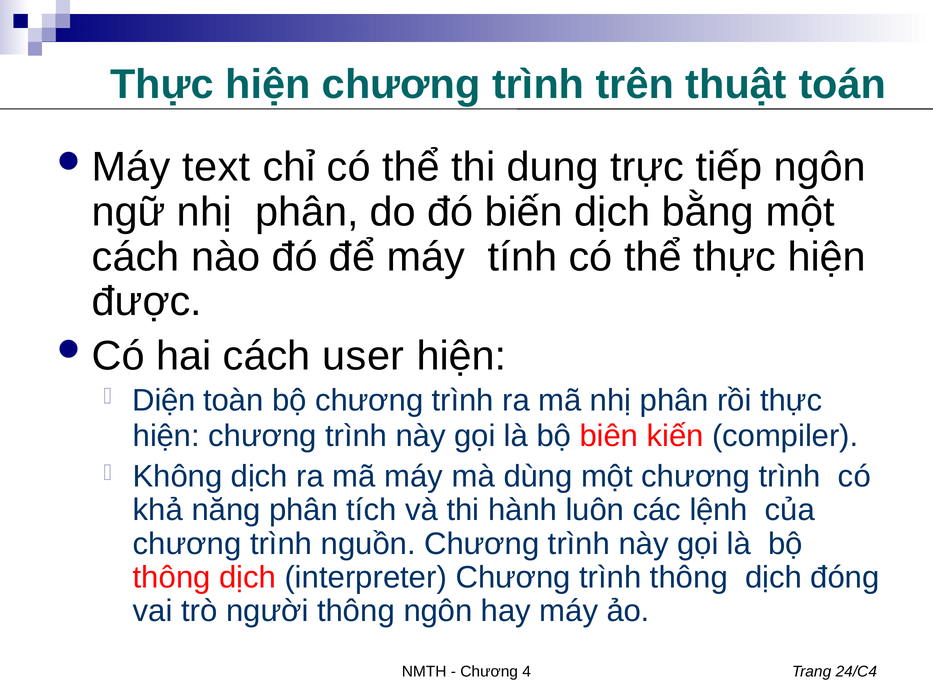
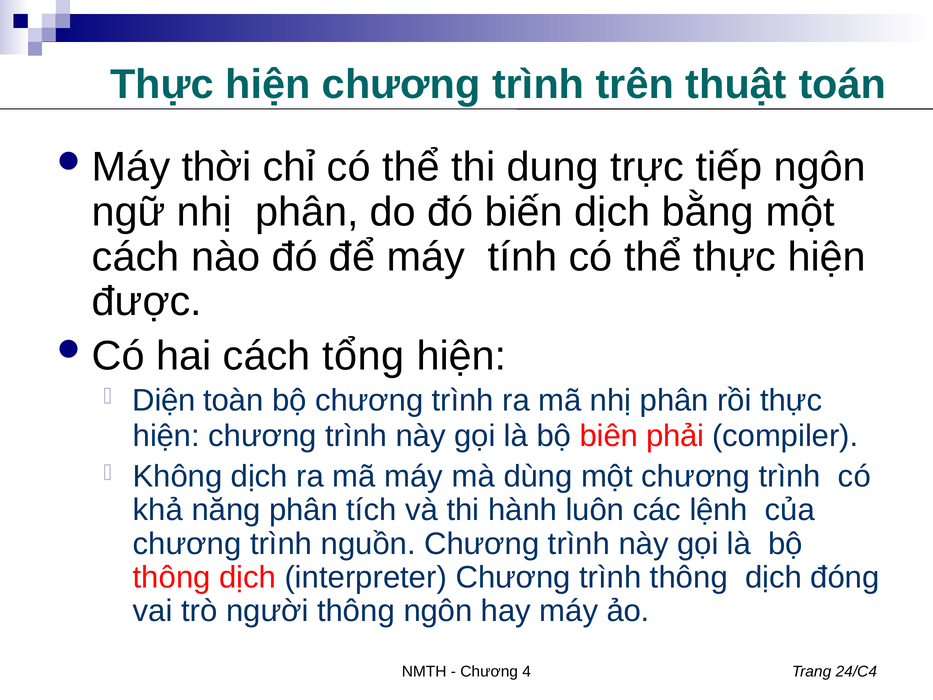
text: text -> thời (217, 167)
user: user -> tổng (363, 356)
kiến: kiến -> phải (675, 436)
